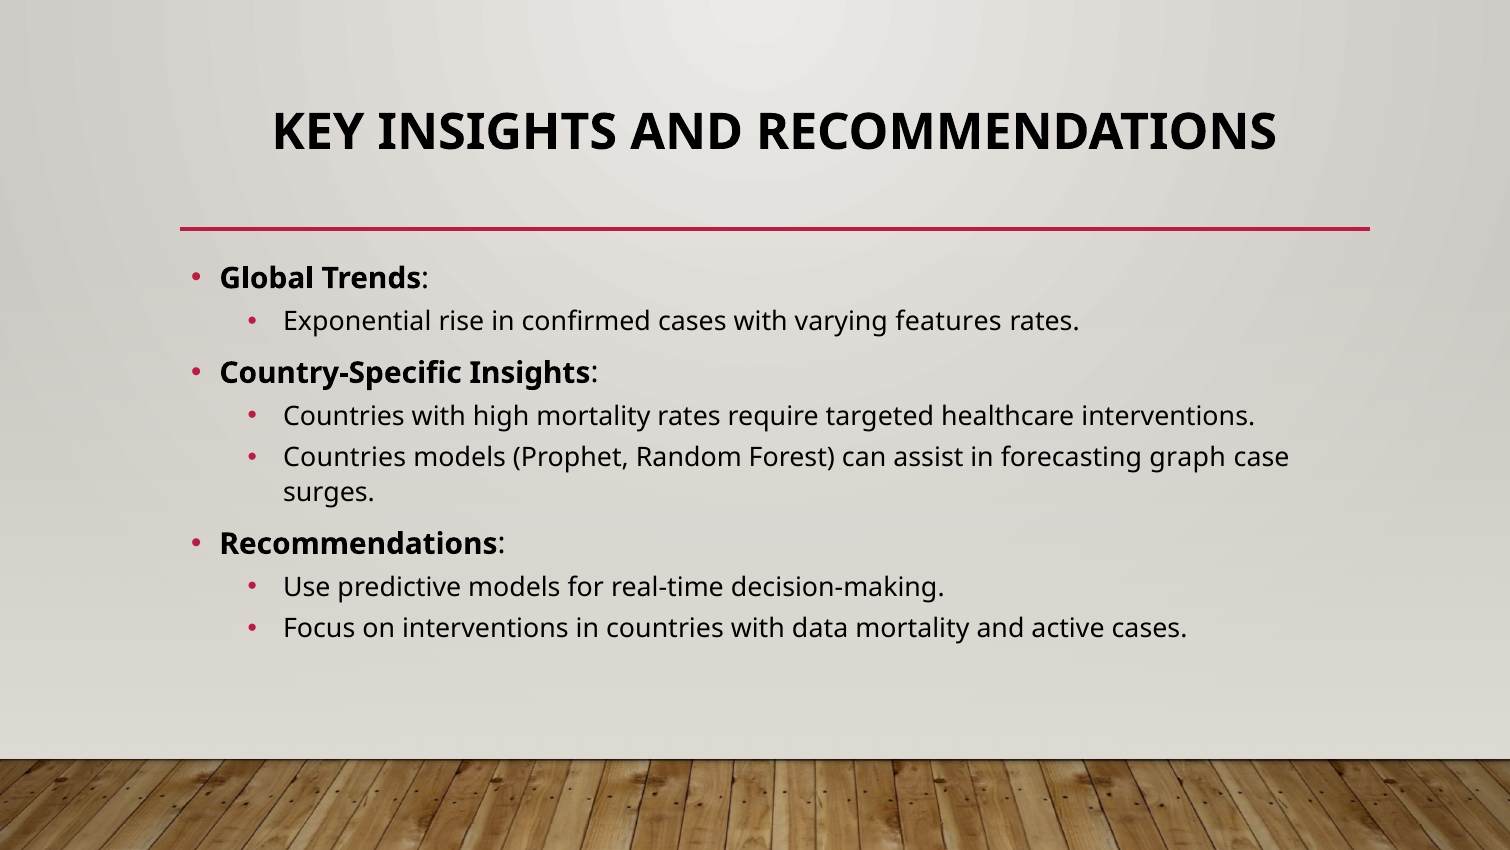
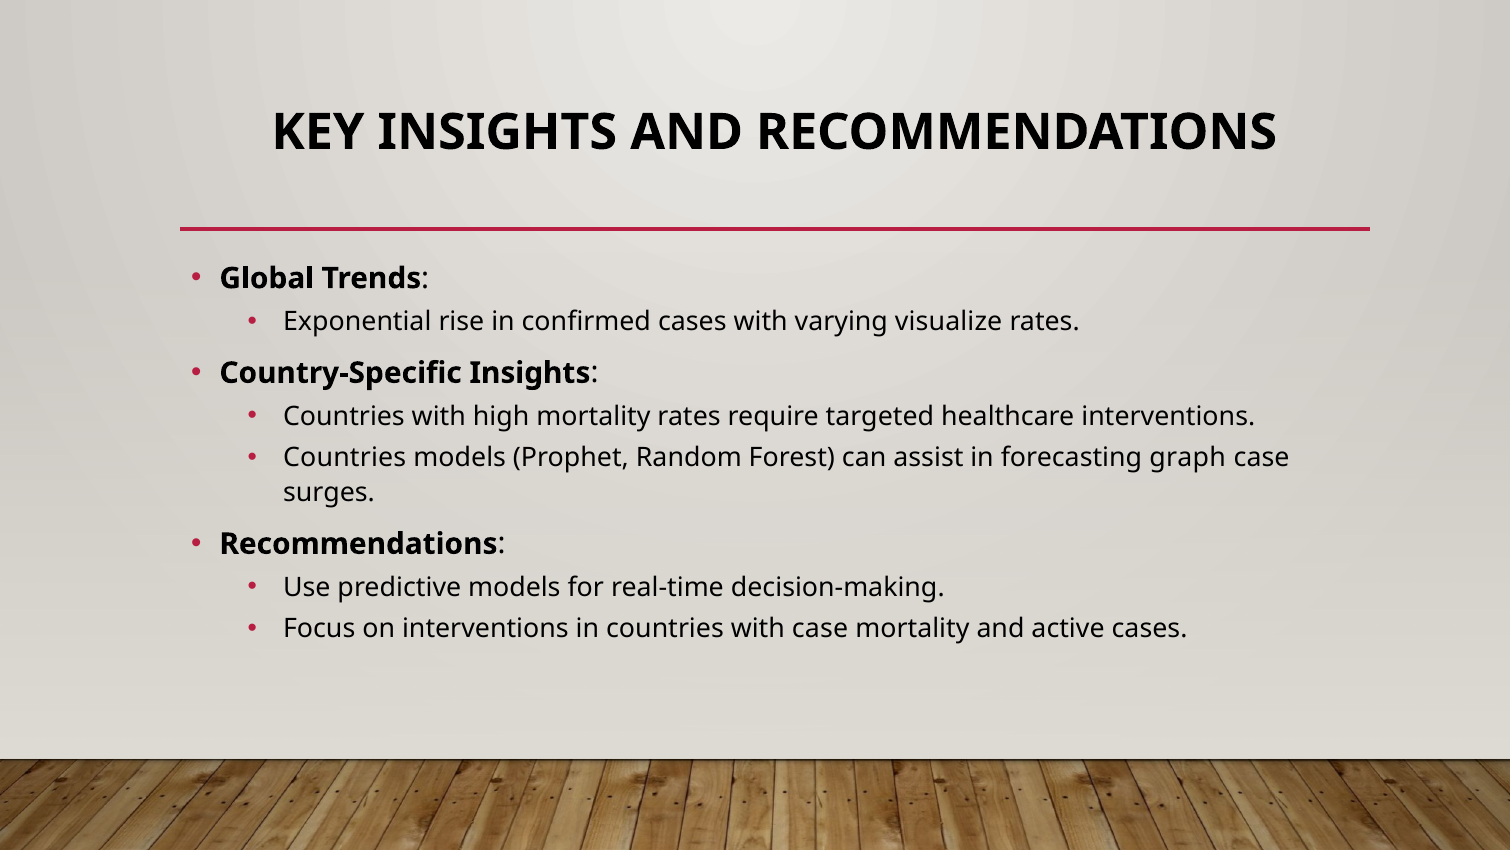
features: features -> visualize (949, 322)
with data: data -> case (820, 629)
